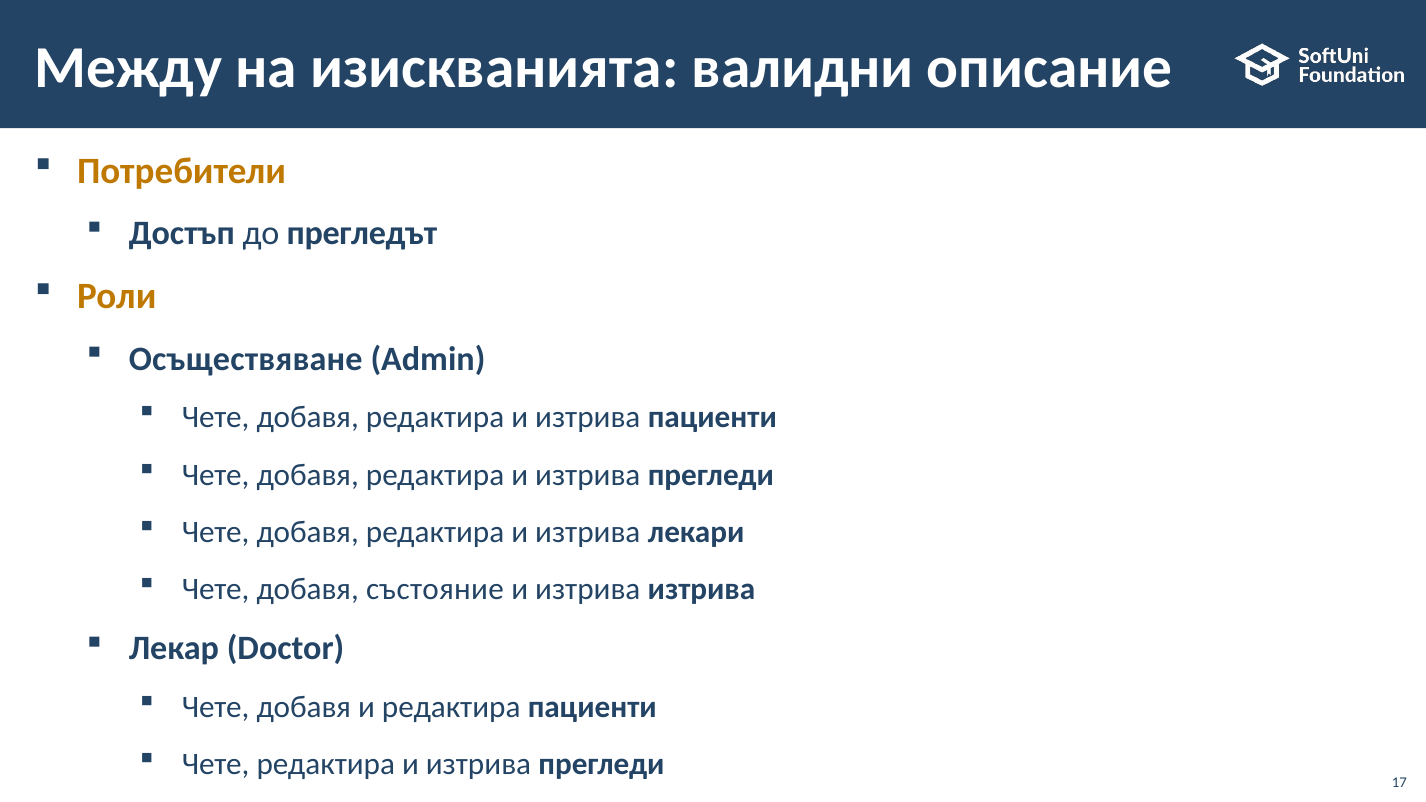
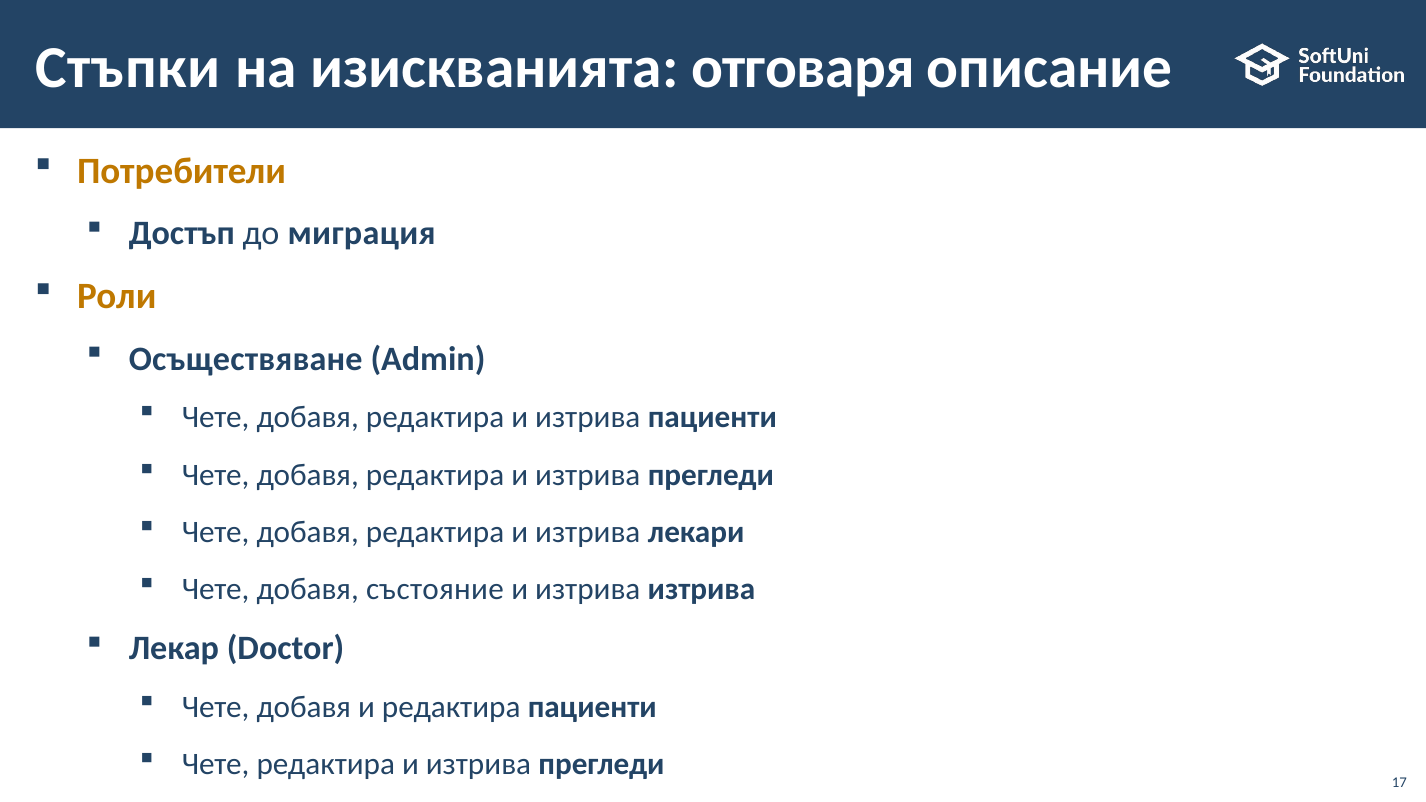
Между: Между -> Стъпки (128, 68)
валидни: валидни -> отговаря (803, 68)
прегледът: прегледът -> миграция (362, 234)
